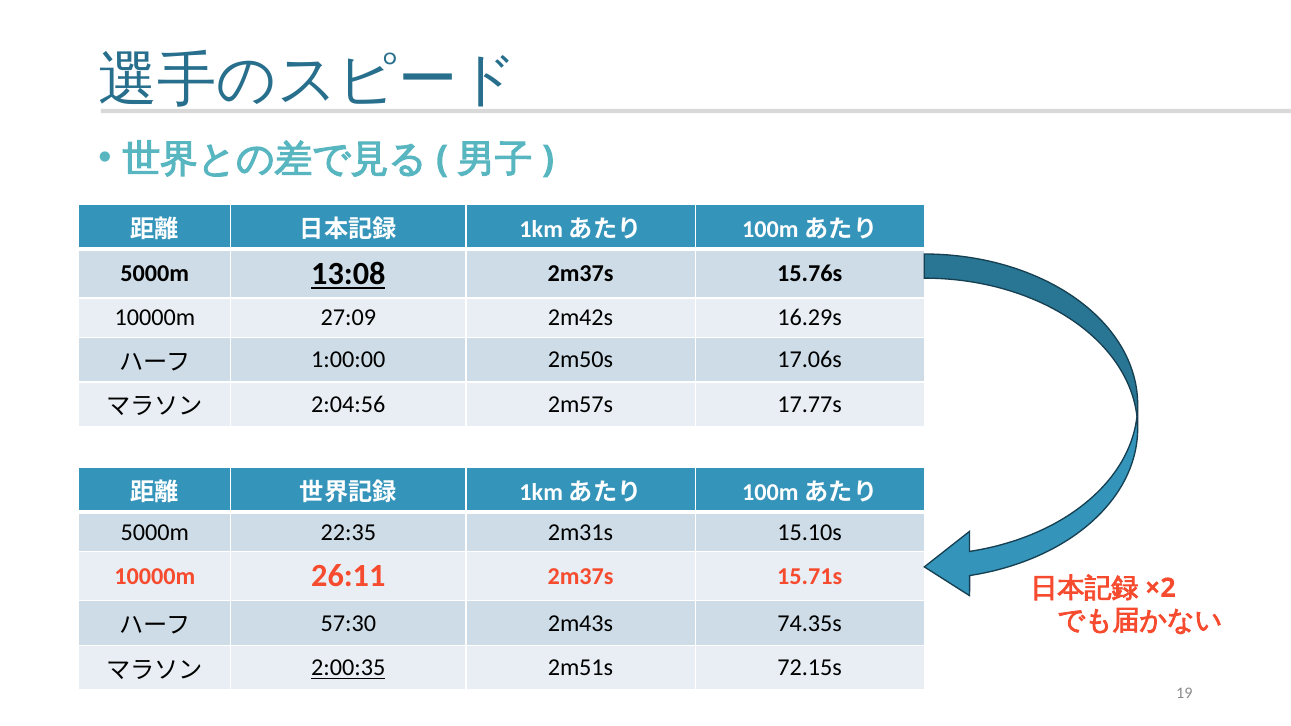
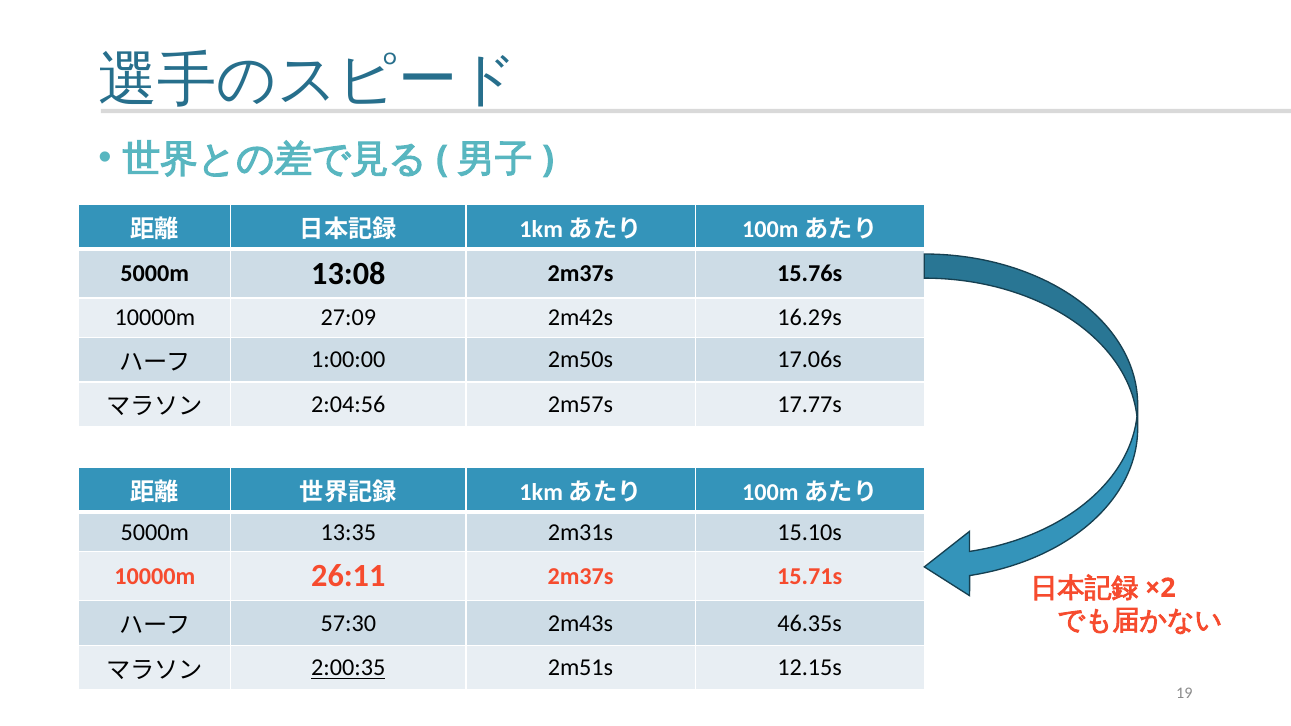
13:08 underline: present -> none (348, 274)
22:35: 22:35 -> 13:35 (348, 532)
74.35s: 74.35s -> 46.35s (810, 623)
72.15s: 72.15s -> 12.15s (810, 668)
